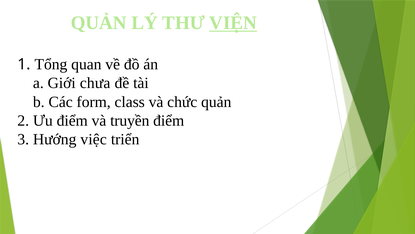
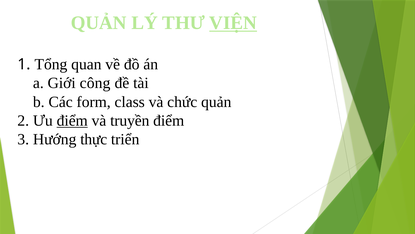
chưa: chưa -> công (95, 83)
điểm underline: none -> present (72, 120)
việc: việc -> thực (94, 139)
